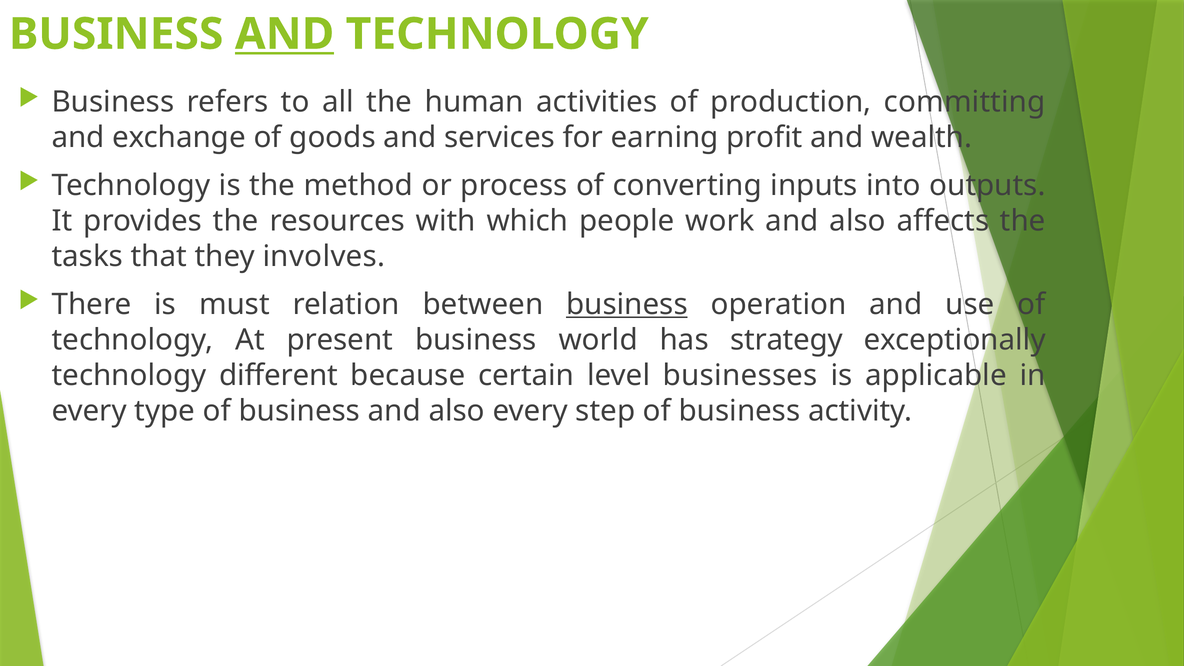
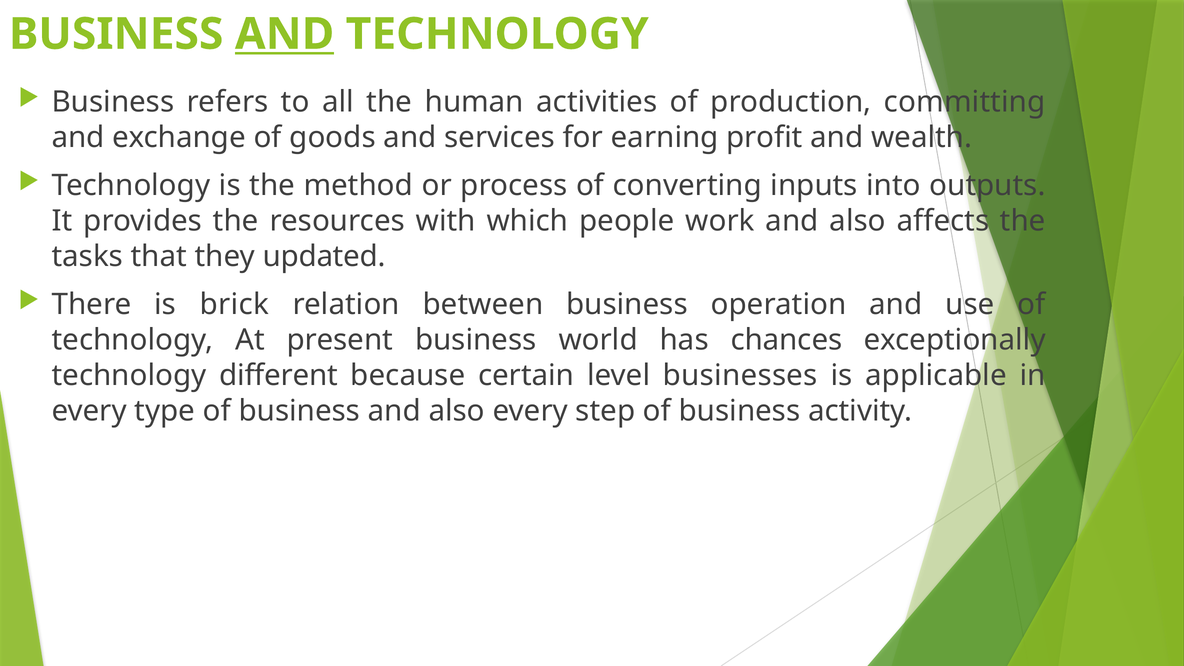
involves: involves -> updated (324, 257)
must: must -> brick (234, 304)
business underline: present -> none (627, 304)
strategy: strategy -> chances (786, 340)
